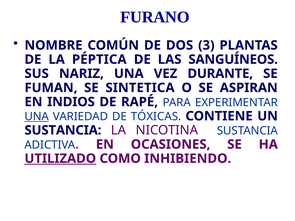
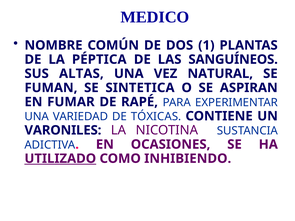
FURANO: FURANO -> MEDICO (155, 17)
3: 3 -> 1 (206, 45)
NARIZ: NARIZ -> ALTAS (81, 74)
DURANTE: DURANTE -> NATURAL (220, 74)
INDIOS: INDIOS -> FUMAR (71, 102)
UNA underline: present -> none (37, 117)
SUSTANCIA: SUSTANCIA -> VARONILES (63, 130)
